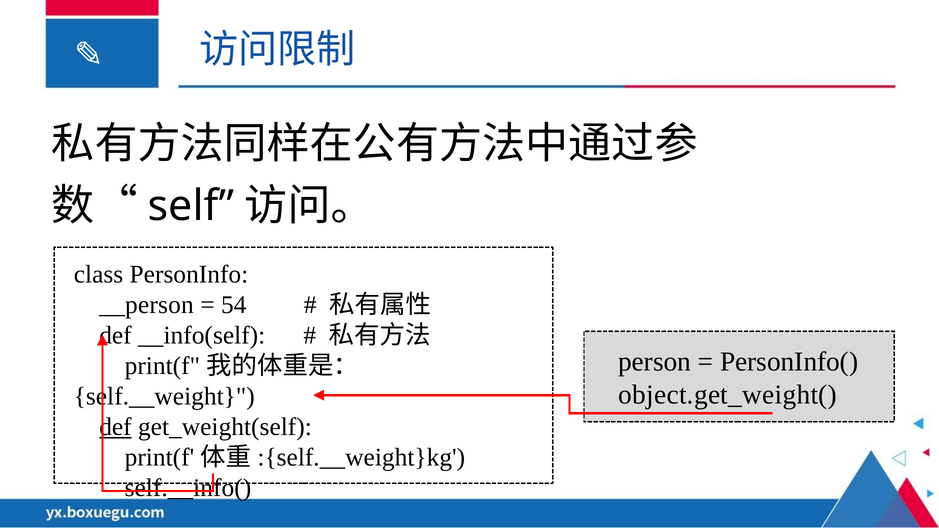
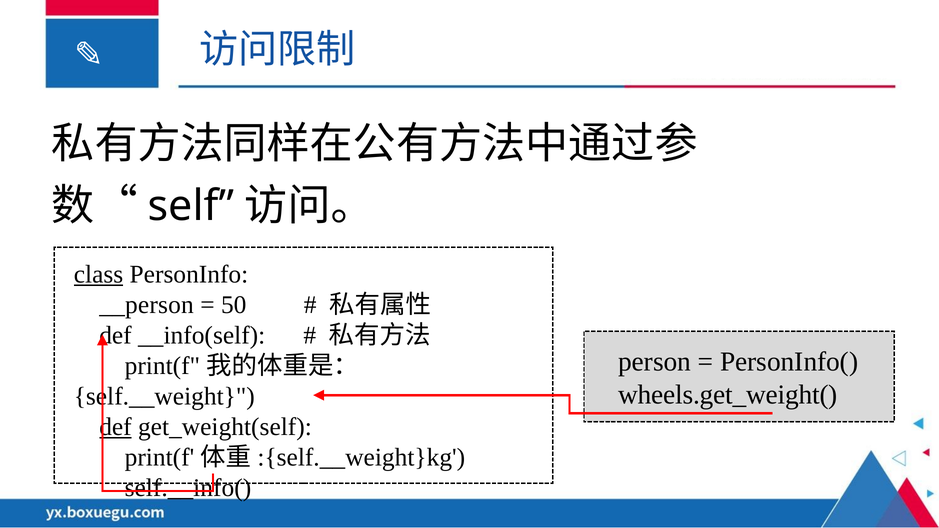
class underline: none -> present (99, 275)
54: 54 -> 50 (234, 305)
object.get_weight(: object.get_weight( -> wheels.get_weight( (728, 395)
